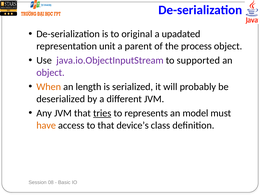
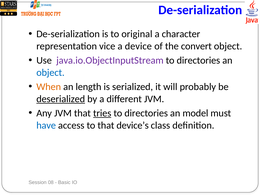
upadated: upadated -> character (181, 34)
unit: unit -> vice (107, 46)
parent: parent -> device (138, 46)
process: process -> convert (196, 46)
supported: supported -> directories (198, 60)
object colour: purple -> blue (50, 73)
deserialized underline: none -> present (61, 99)
represents: represents -> directories (146, 113)
have colour: orange -> blue (46, 125)
